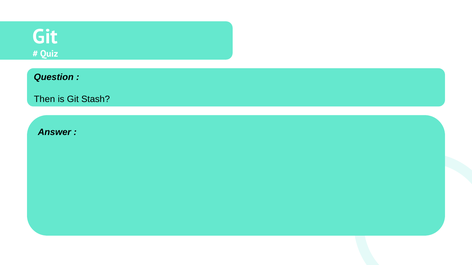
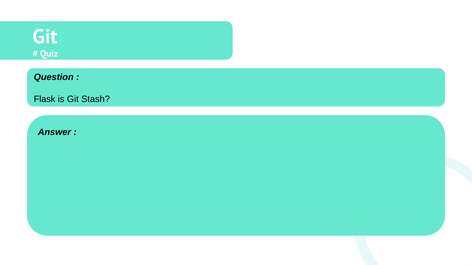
Then: Then -> Flask (45, 99)
